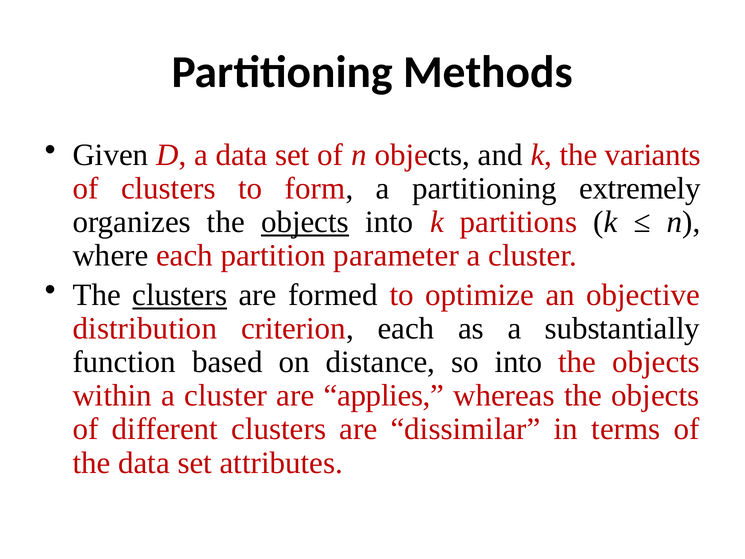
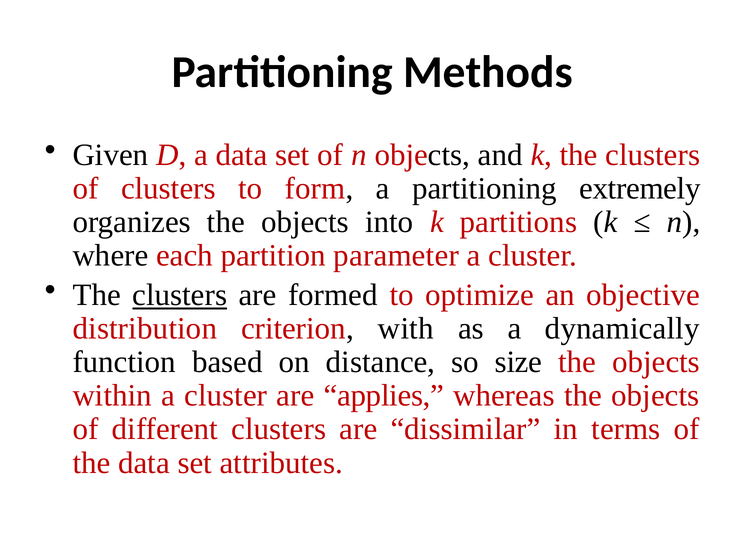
k the variants: variants -> clusters (653, 155)
objects underline: present -> none (305, 222)
criterion each: each -> with (406, 328)
substantially: substantially -> dynamically (622, 328)
so into: into -> size (518, 362)
